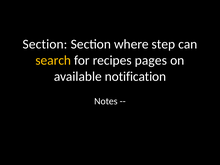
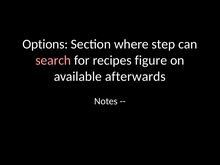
Section: Section -> Options (45, 44)
search colour: yellow -> pink (53, 60)
pages: pages -> figure (151, 60)
notification: notification -> afterwards (135, 76)
